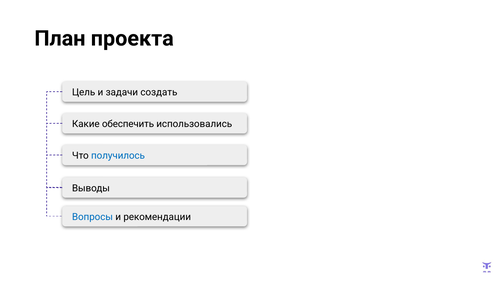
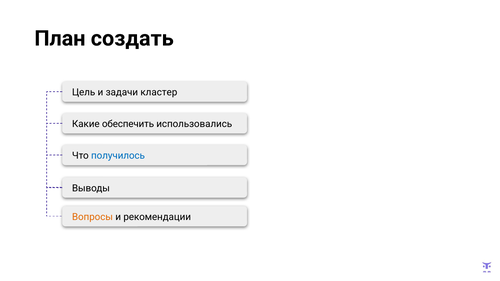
проекта: проекта -> создать (132, 39)
создать: создать -> кластер (159, 92)
Вопросы colour: blue -> orange (92, 217)
